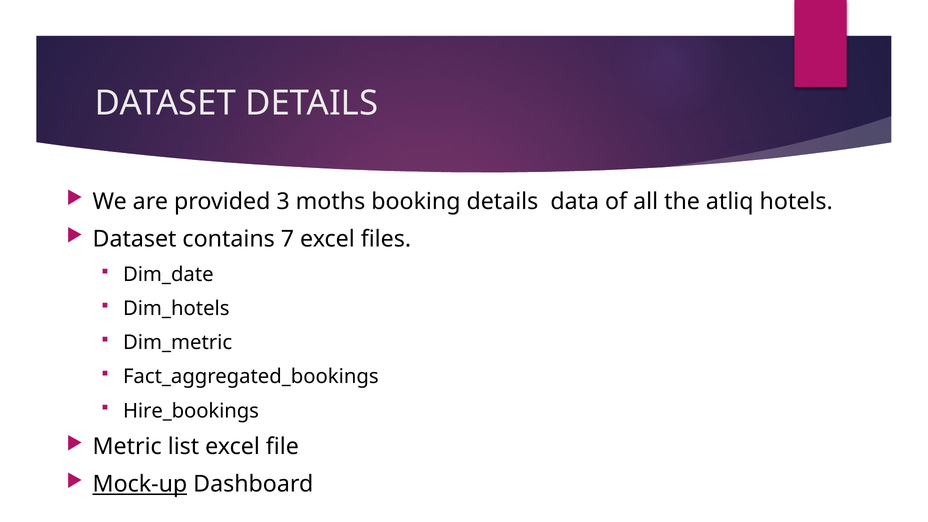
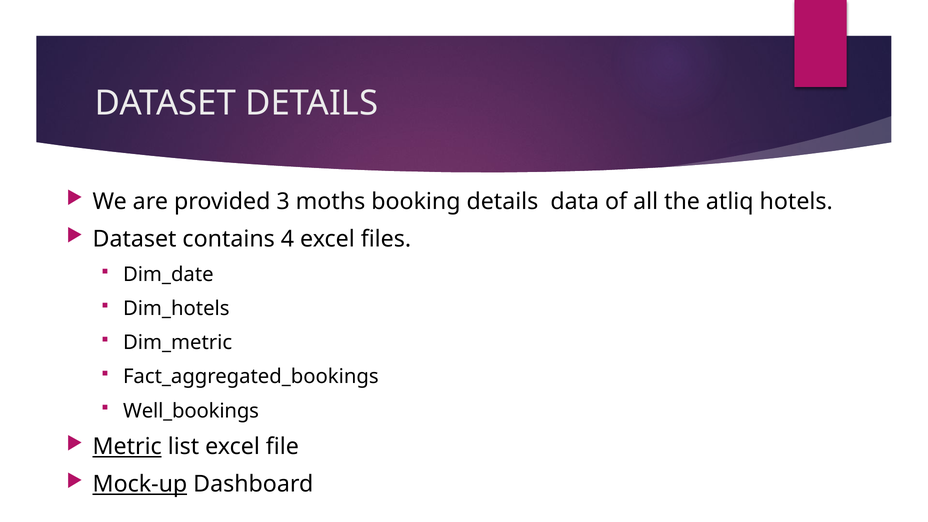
7: 7 -> 4 (287, 239)
Hire_bookings: Hire_bookings -> Well_bookings (191, 411)
Metric underline: none -> present (127, 447)
